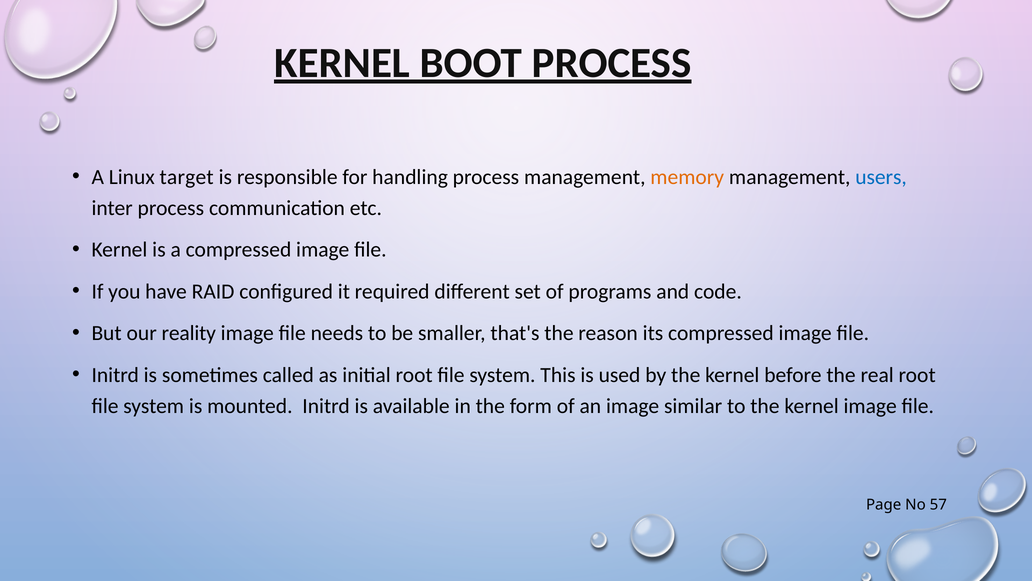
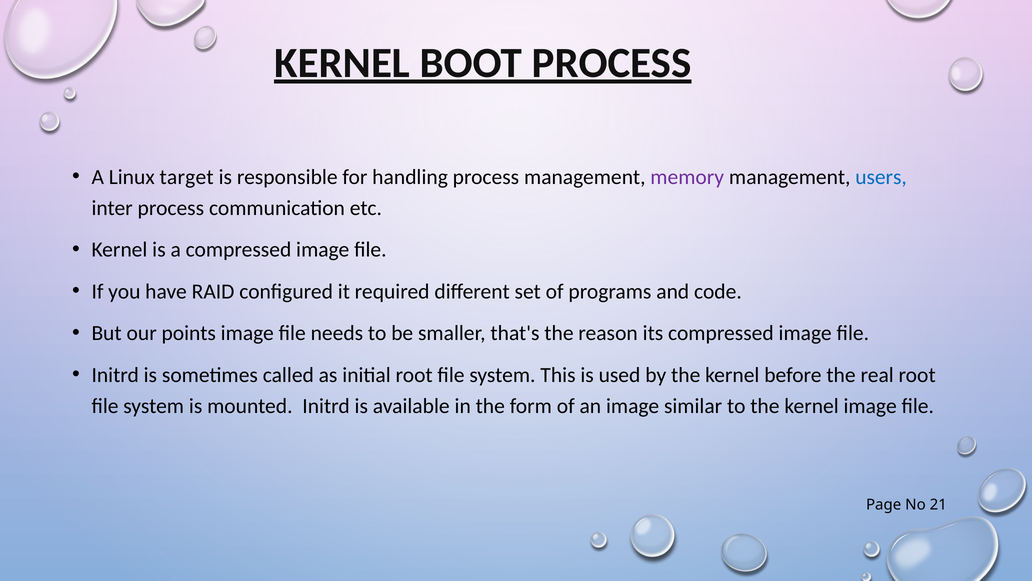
memory colour: orange -> purple (687, 177)
reality: reality -> points (189, 333)
57: 57 -> 21 (938, 504)
